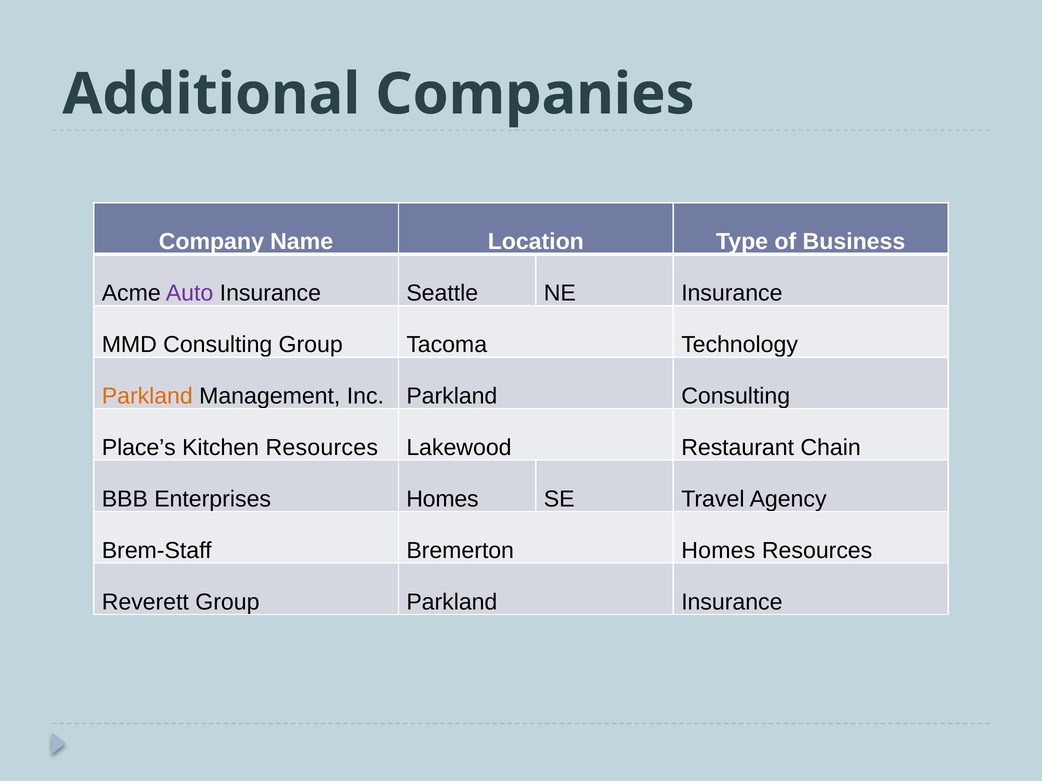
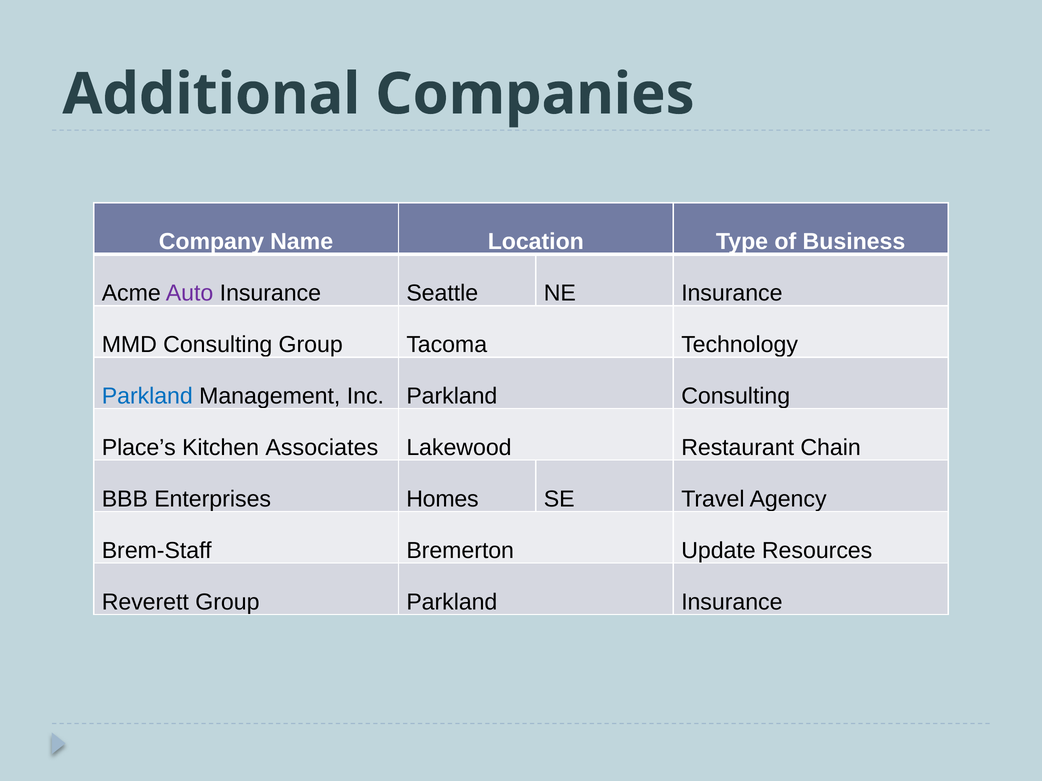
Parkland colour: orange -> blue (147, 396)
Kitchen Resources: Resources -> Associates (322, 448)
Bremerton Homes: Homes -> Update (718, 551)
